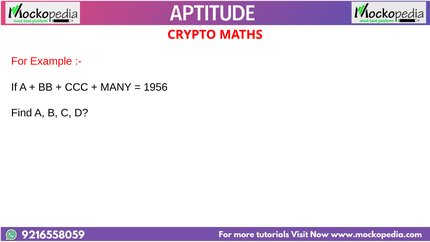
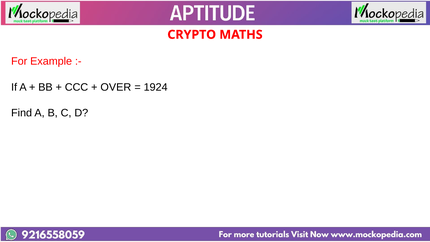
MANY: MANY -> OVER (116, 87)
1956: 1956 -> 1924 (156, 87)
